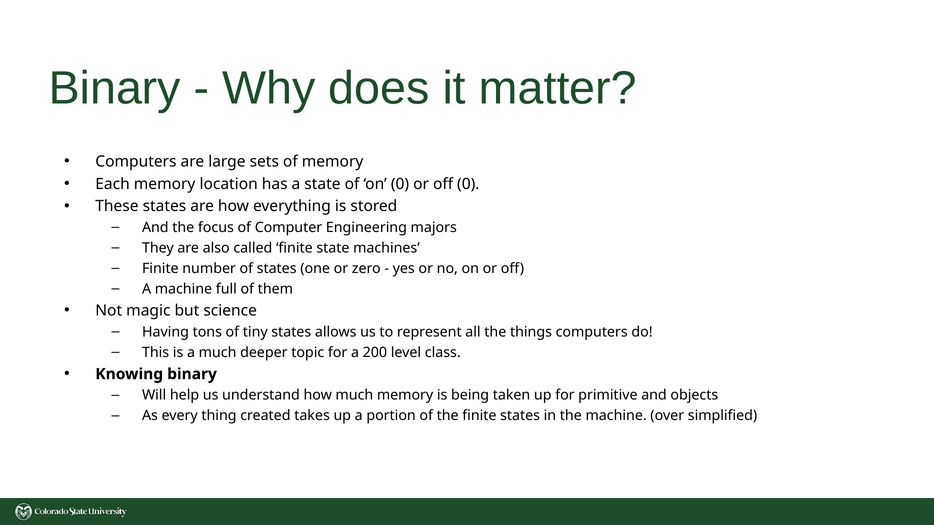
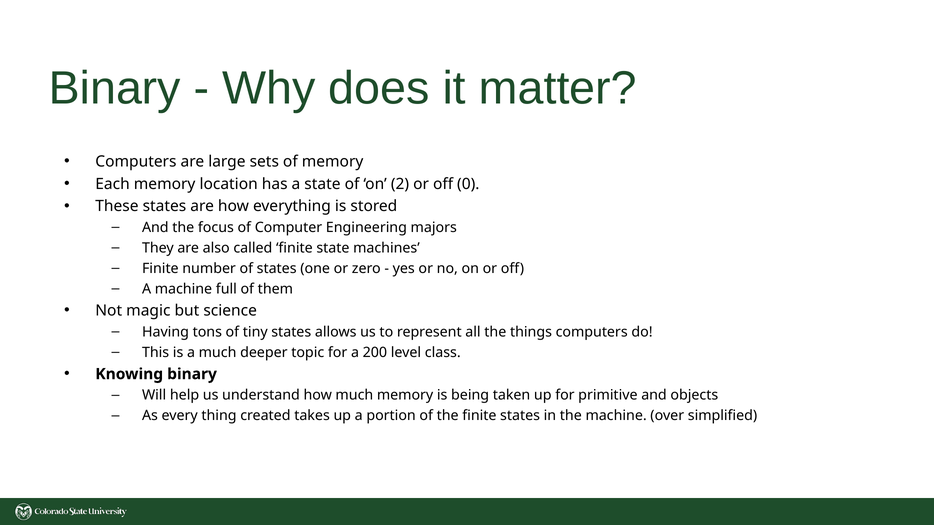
on 0: 0 -> 2 (400, 184)
